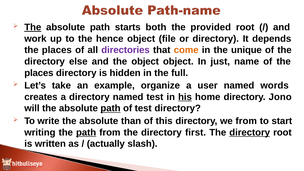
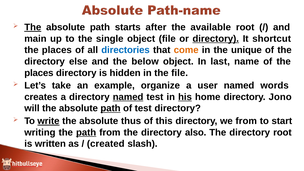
both: both -> after (156, 27)
provided: provided -> available (211, 27)
work: work -> main (35, 39)
hence: hence -> single (110, 39)
directory underline: none -> present (216, 39)
depends: depends -> shortcut (272, 39)
directories colour: purple -> blue (126, 50)
the object: object -> below (145, 61)
just: just -> last (220, 61)
the full: full -> file (180, 73)
named underline: none -> present (128, 97)
write underline: none -> present (48, 121)
than: than -> thus (131, 121)
first: first -> also (196, 132)
directory underline: present -> none (250, 132)
actually: actually -> created (106, 144)
